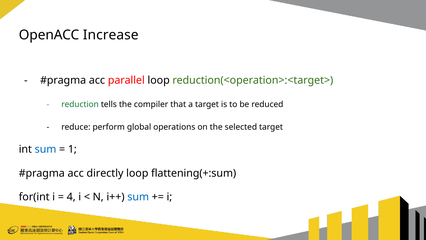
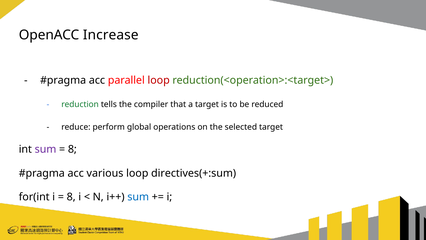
loop colour: black -> red (159, 80)
sum colour: blue -> purple (45, 149)
1: 1 -> 8 (72, 149)
directly: directly -> various (105, 173)
flattening(+:sum: flattening(+:sum -> directives(+:sum (194, 173)
4: 4 -> 8 (71, 197)
